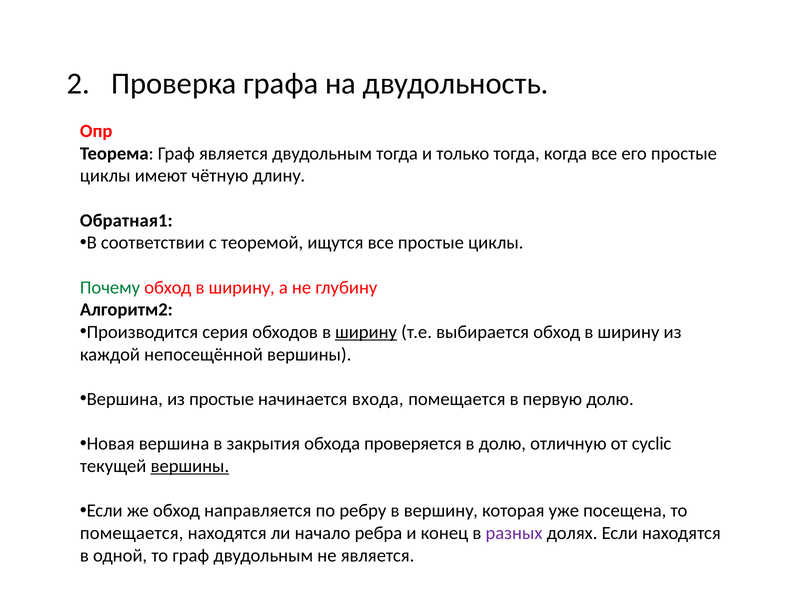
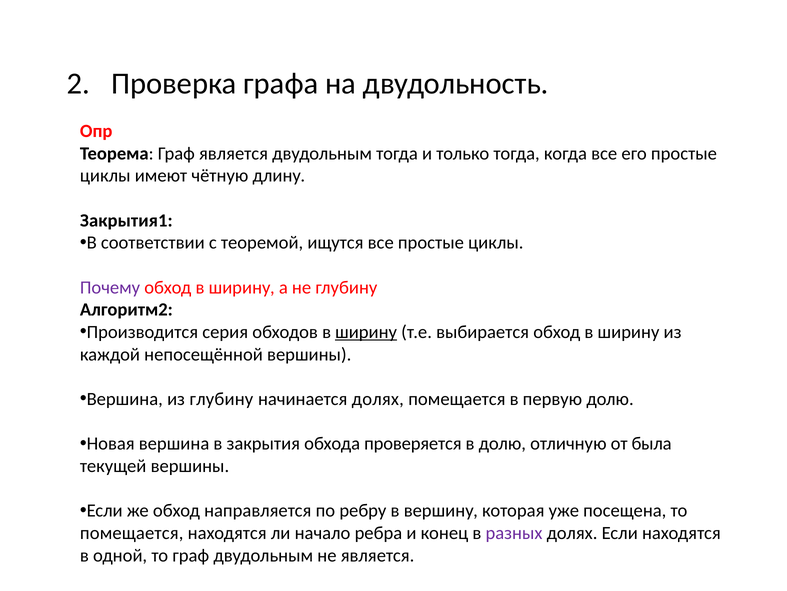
Обратная1: Обратная1 -> Закрытия1 (126, 220)
Почему colour: green -> purple (110, 287)
из простые: простые -> глубину (221, 399)
начинается входа: входа -> долях (378, 399)
cyclic: cyclic -> была (652, 443)
вершины underline: present -> none (190, 466)
